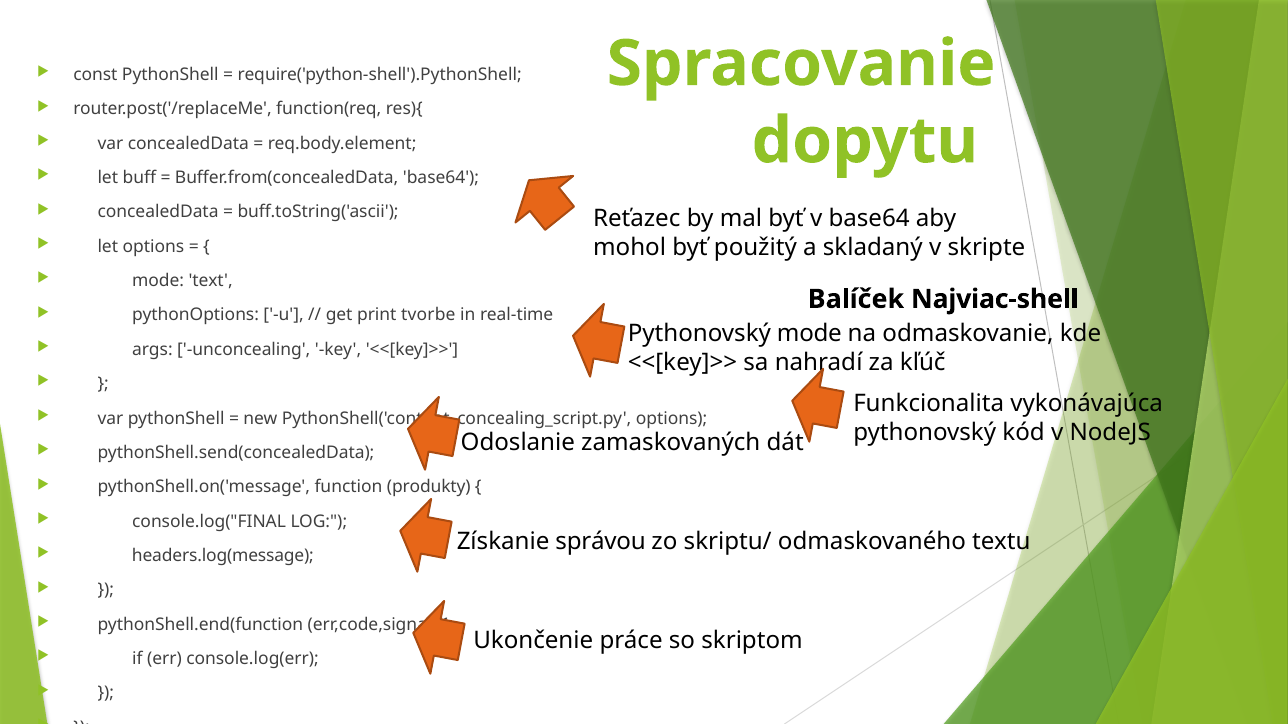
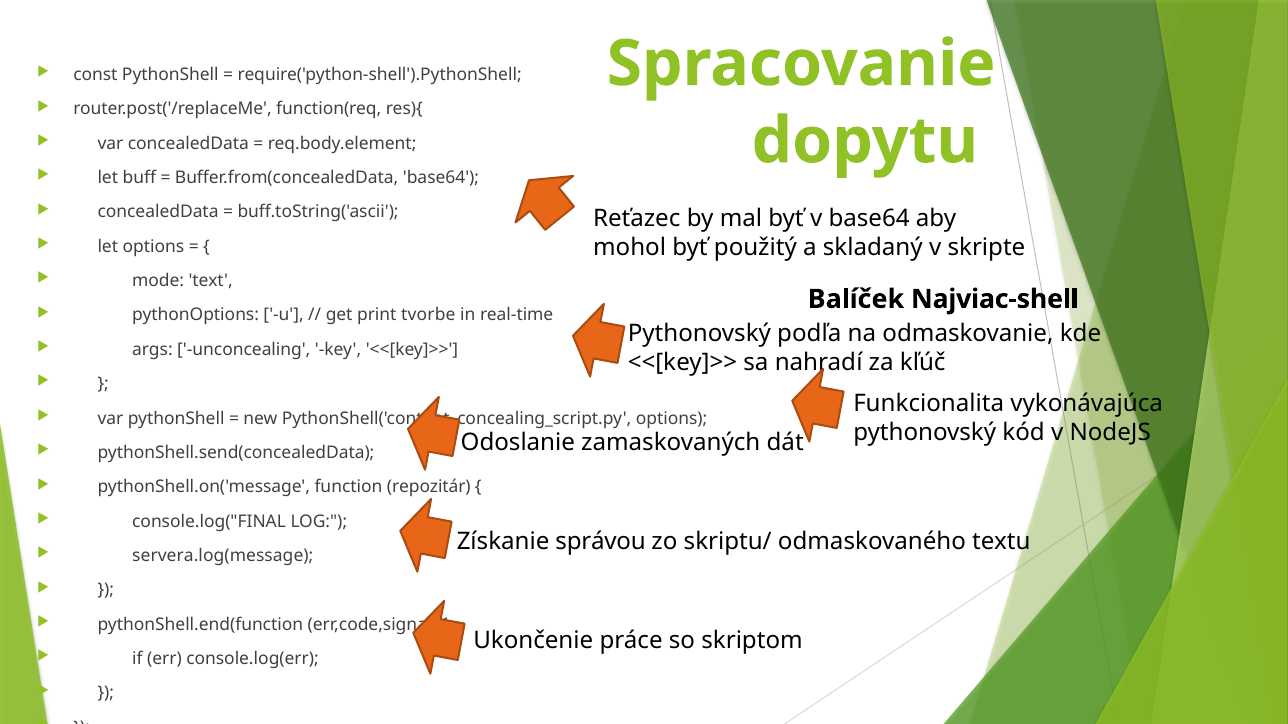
Pythonovský mode: mode -> podľa (809, 334)
produkty: produkty -> repozitár (429, 487)
headers.log(message: headers.log(message -> servera.log(message (223, 556)
